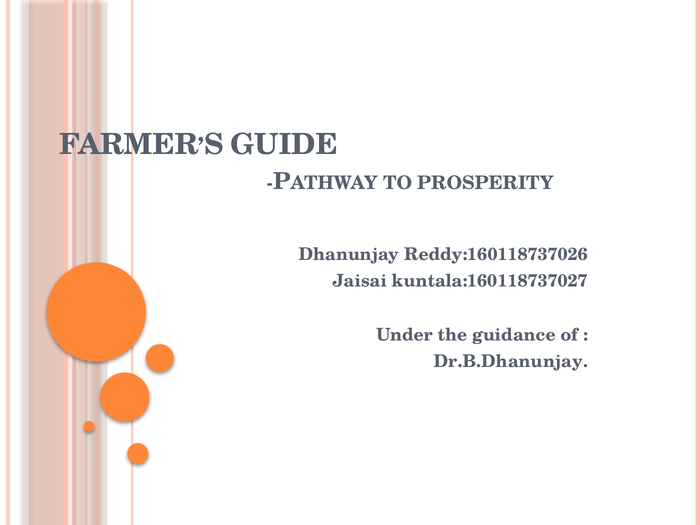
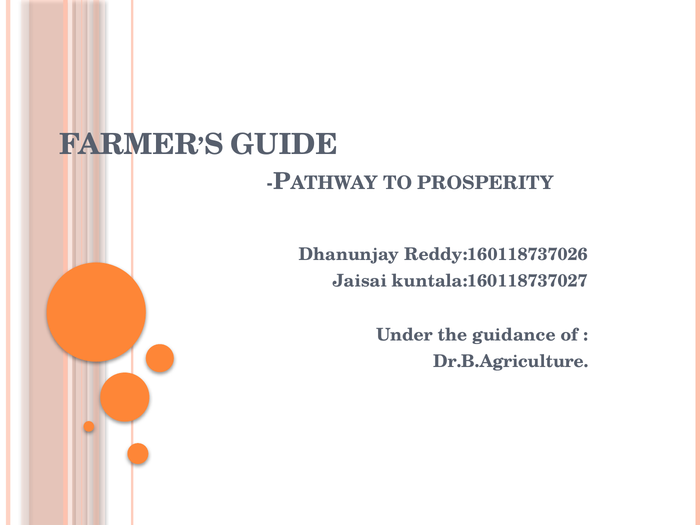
Dr.B.Dhanunjay: Dr.B.Dhanunjay -> Dr.B.Agriculture (511, 362)
